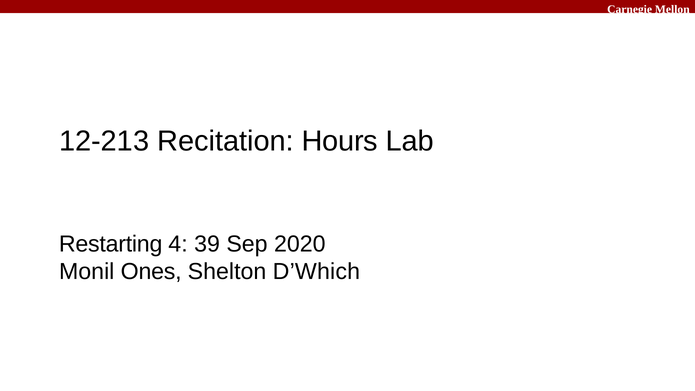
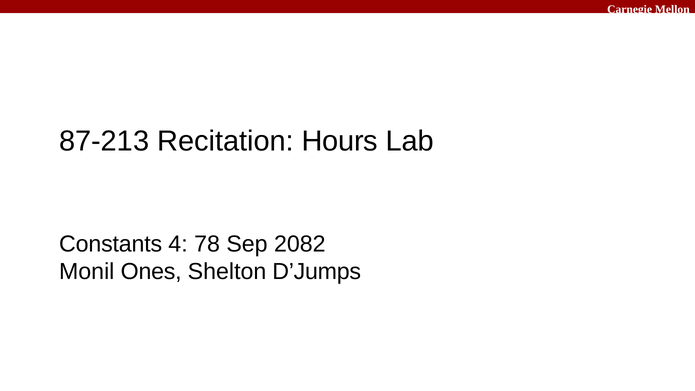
12-213: 12-213 -> 87-213 (104, 141)
Restarting: Restarting -> Constants (111, 244)
39: 39 -> 78 (207, 244)
2020: 2020 -> 2082 (300, 244)
D’Which: D’Which -> D’Jumps (317, 272)
